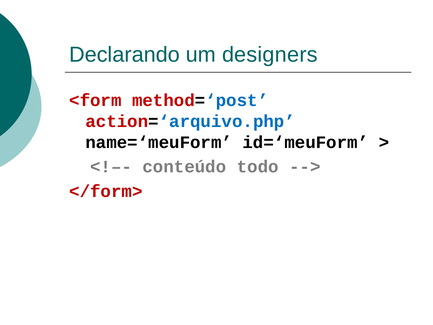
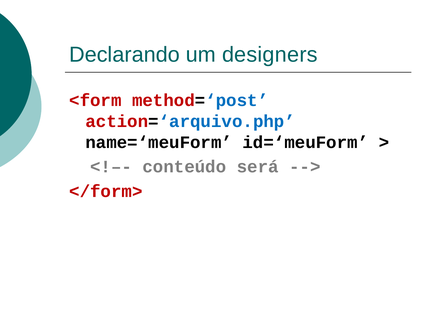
todo: todo -> será (258, 167)
